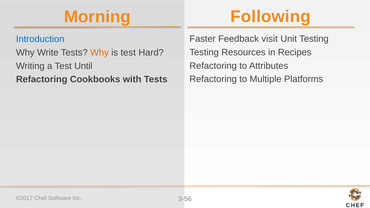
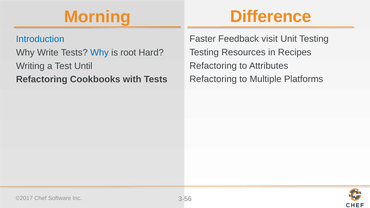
Following: Following -> Difference (271, 17)
Why colour: orange -> blue (99, 53)
is test: test -> root (128, 53)
